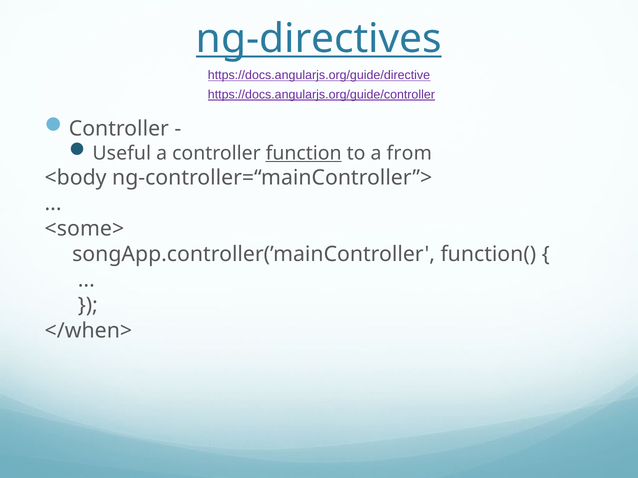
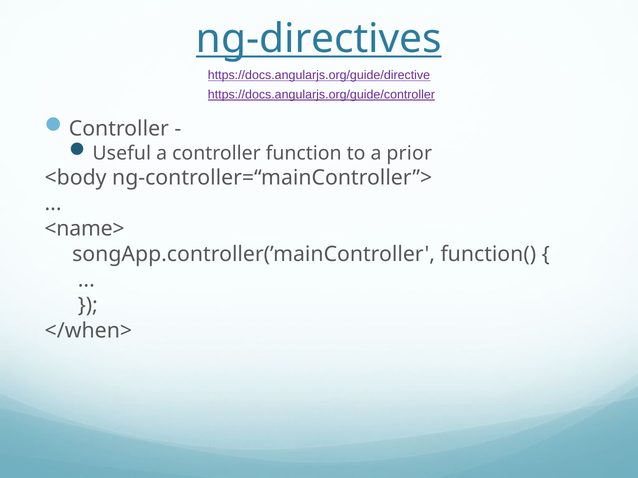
function underline: present -> none (304, 153)
from: from -> prior (409, 153)
<some>: <some> -> <name> (85, 229)
